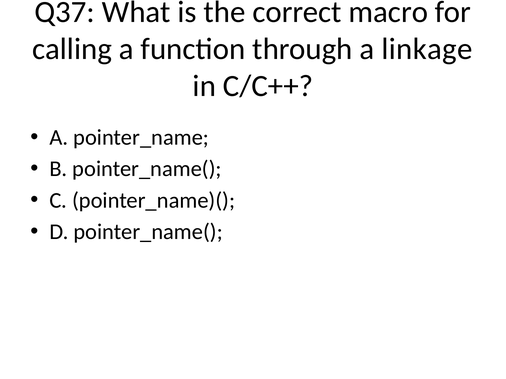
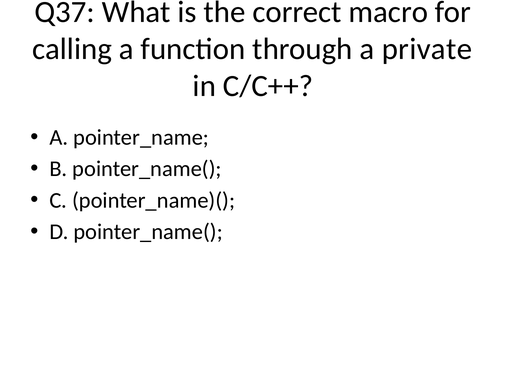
linkage: linkage -> private (427, 49)
